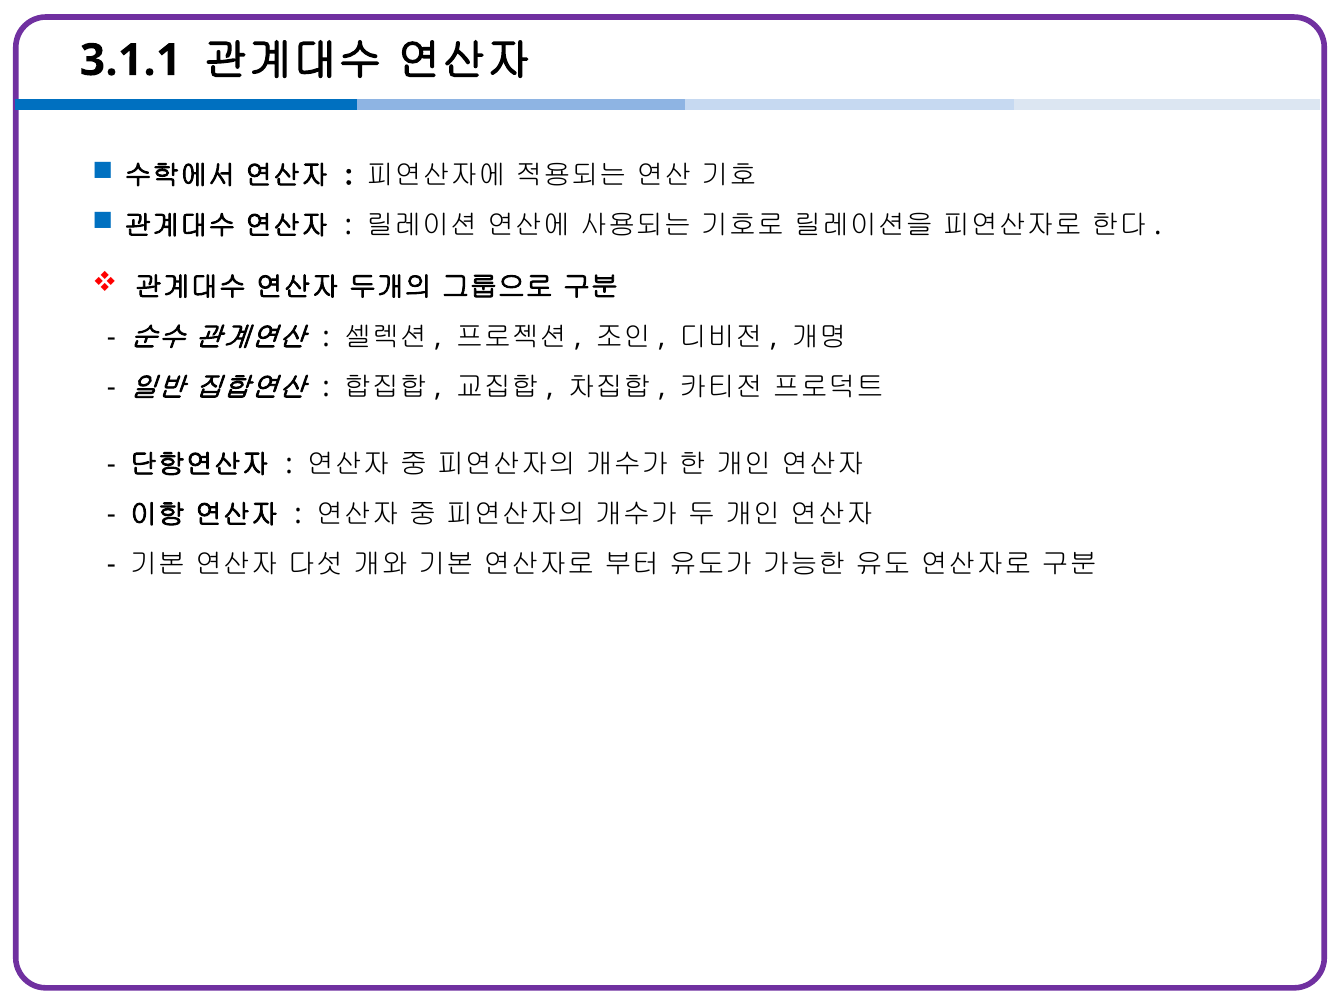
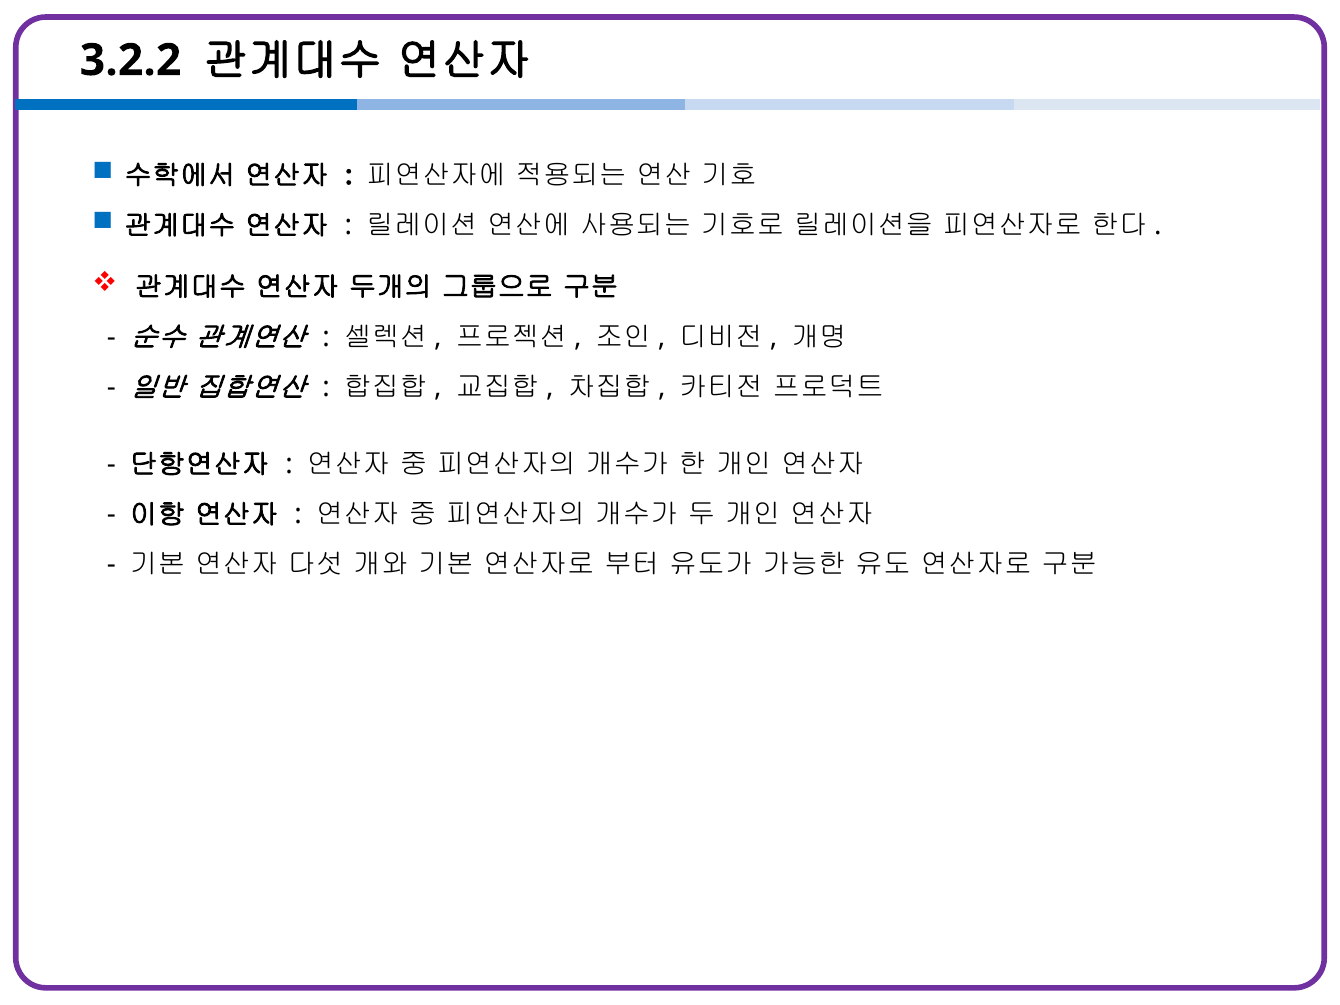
3.1.1: 3.1.1 -> 3.2.2 (131, 60)
